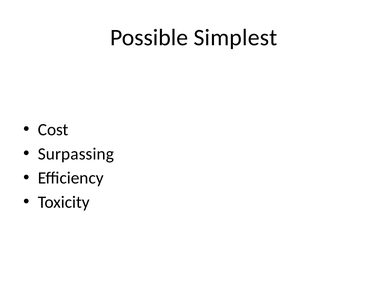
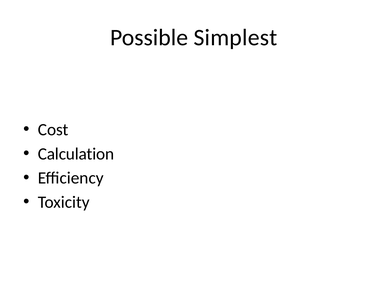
Surpassing: Surpassing -> Calculation (76, 154)
